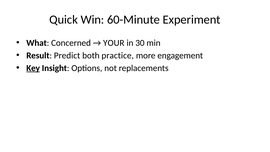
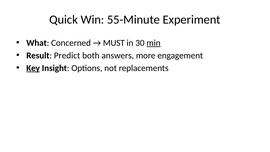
60-Minute: 60-Minute -> 55-Minute (133, 20)
YOUR: YOUR -> MUST (114, 43)
min underline: none -> present (154, 43)
practice: practice -> answers (118, 55)
